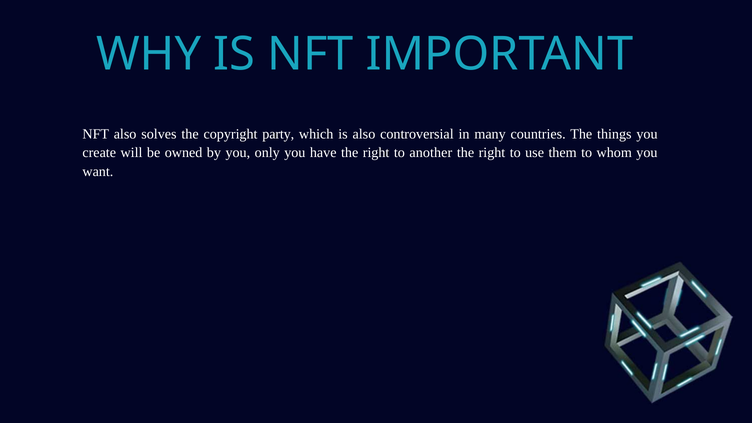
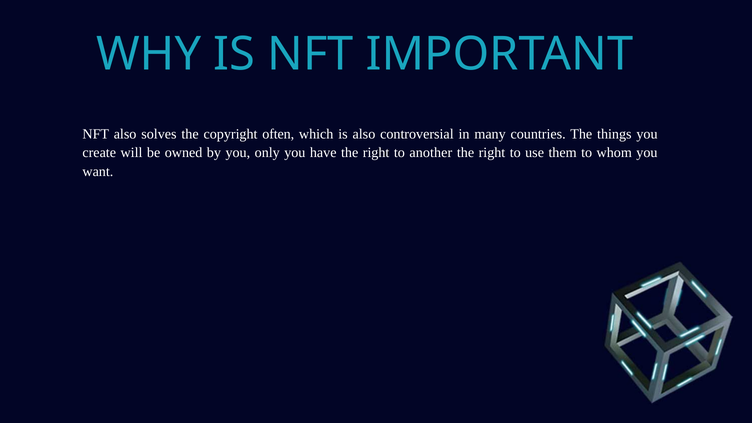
party: party -> often (278, 134)
